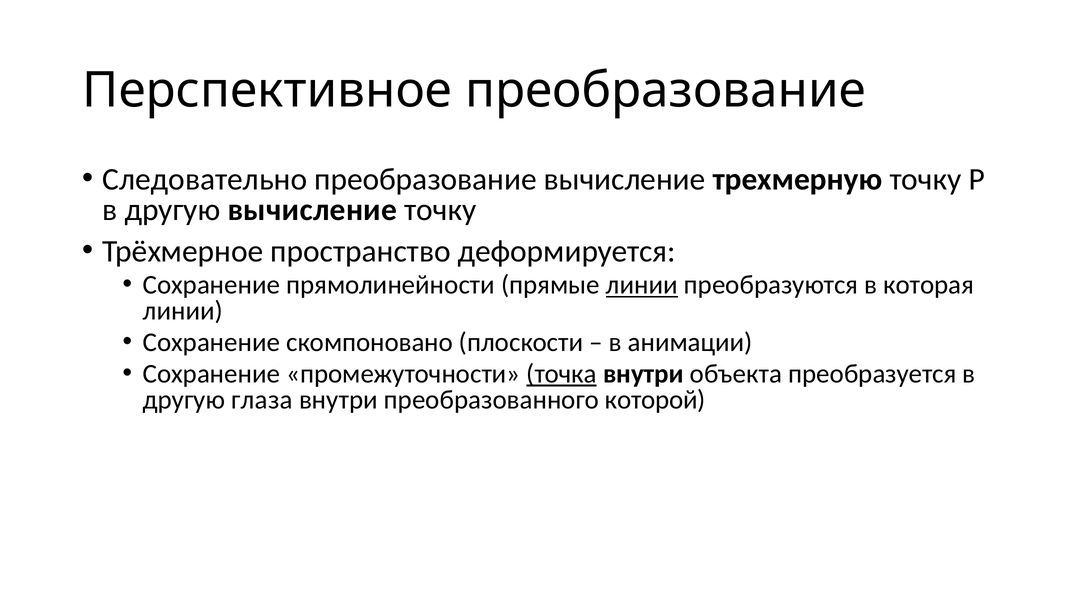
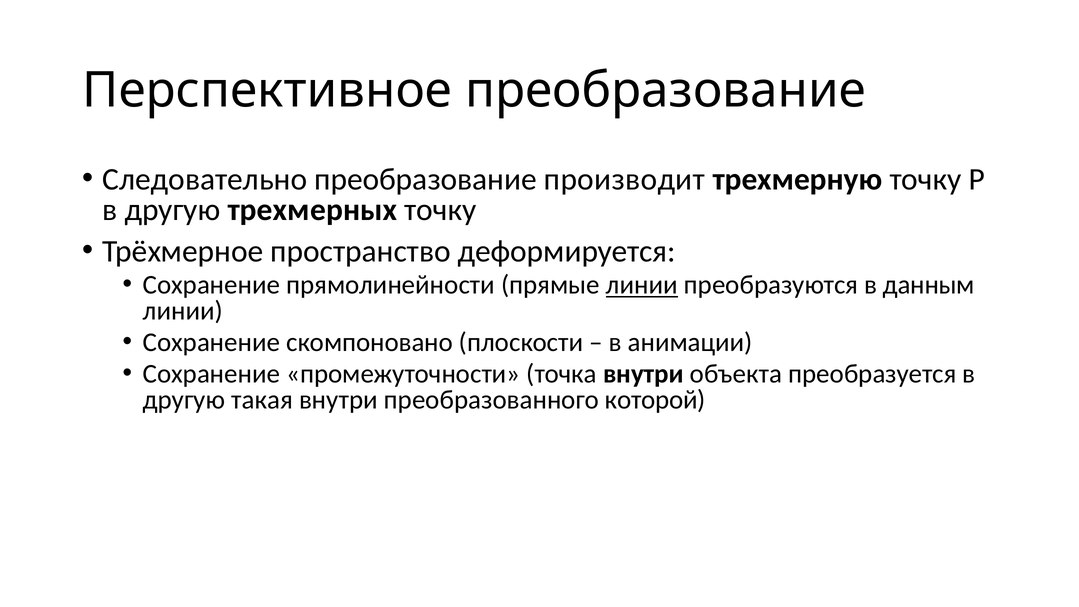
преобразование вычисление: вычисление -> производит (624, 179)
другую вычисление: вычисление -> трехмерных (312, 210)
которая: которая -> данным (929, 285)
точка underline: present -> none (562, 374)
глаза: глаза -> такая (262, 400)
